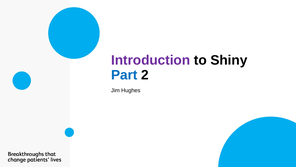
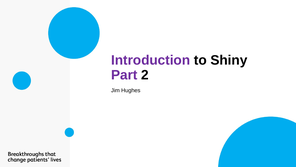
Part colour: blue -> purple (124, 75)
